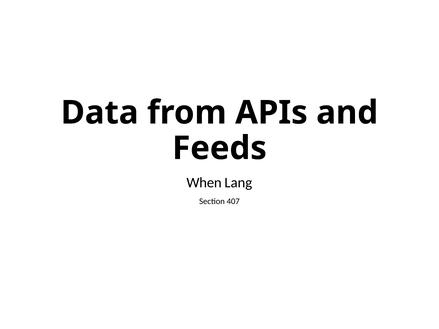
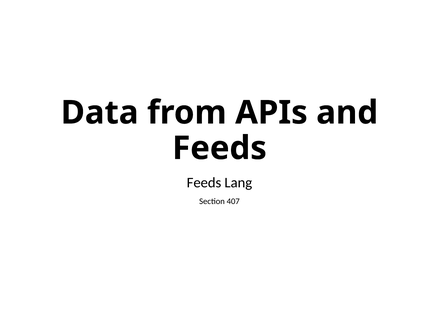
When: When -> Feeds (204, 183)
